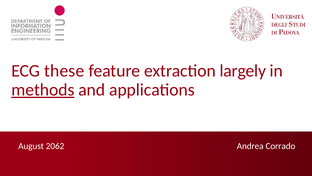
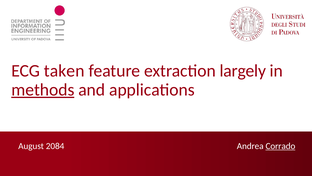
these: these -> taken (64, 71)
Corrado underline: none -> present (280, 146)
2062: 2062 -> 2084 (55, 146)
